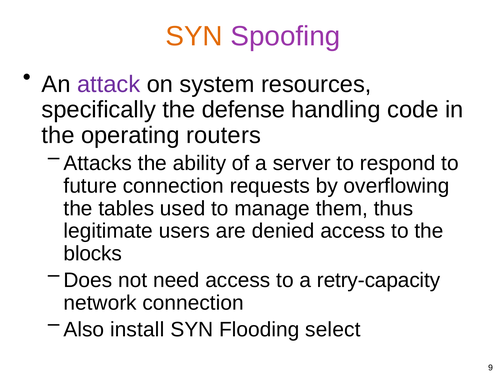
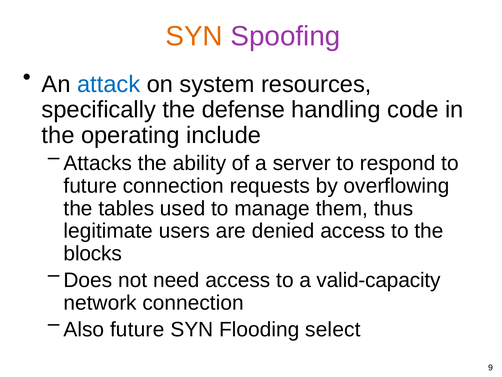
attack colour: purple -> blue (109, 84)
routers: routers -> include (224, 135)
retry-capacity: retry-capacity -> valid-capacity (379, 280)
Also install: install -> future (137, 329)
